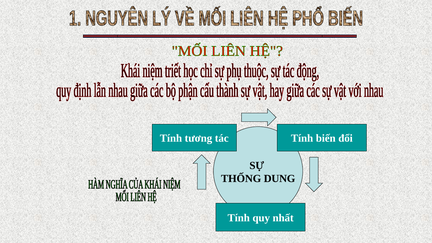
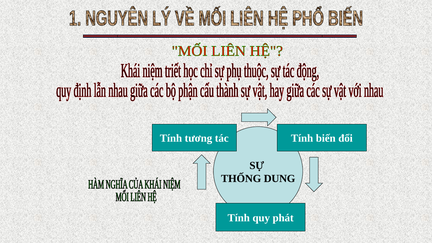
nhất: nhất -> phát (283, 218)
